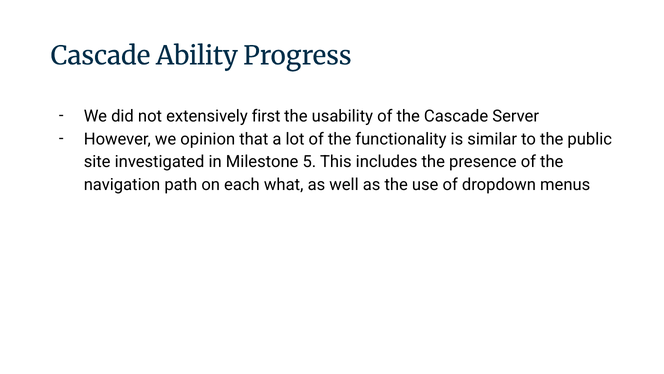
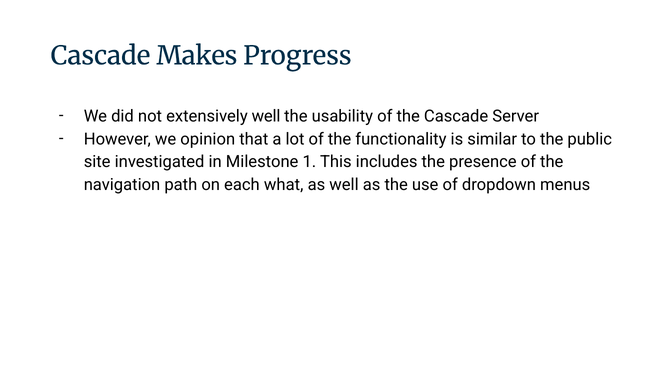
Ability: Ability -> Makes (197, 56)
extensively first: first -> well (266, 116)
5: 5 -> 1 (309, 162)
